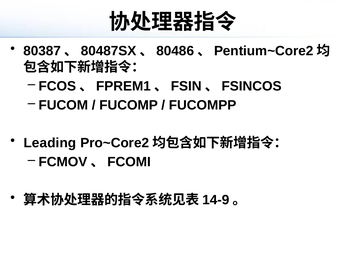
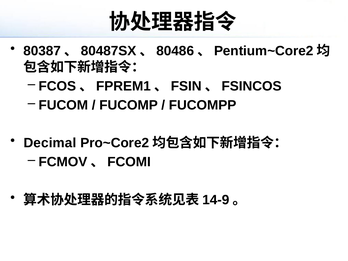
Leading: Leading -> Decimal (50, 143)
